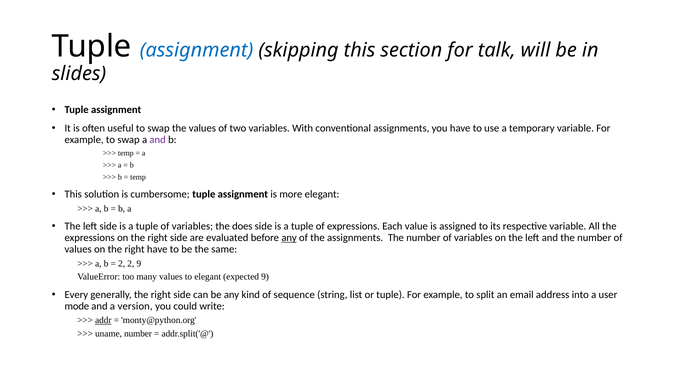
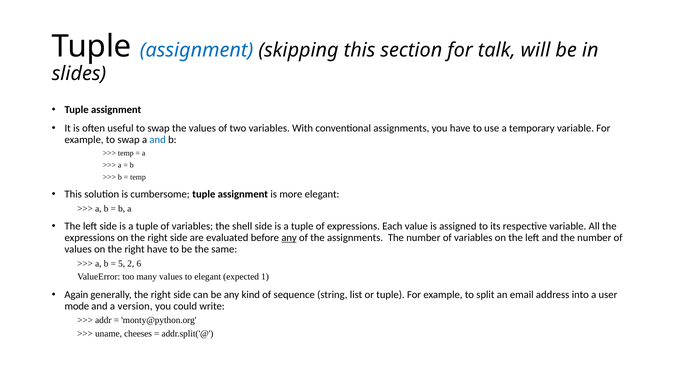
and colour: purple -> blue (158, 140)
does: does -> shell (242, 227)
2: 2 -> 5 (122, 264)
2 9: 9 -> 6 (139, 264)
expected 9: 9 -> 1 (265, 277)
Every: Every -> Again (76, 295)
addr underline: present -> none (103, 321)
uname number: number -> cheeses (138, 334)
